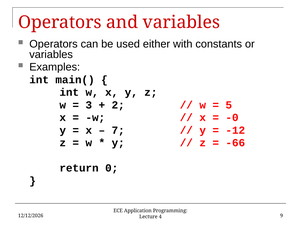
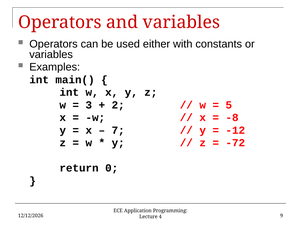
-0: -0 -> -8 (232, 117)
-66: -66 -> -72 (235, 143)
